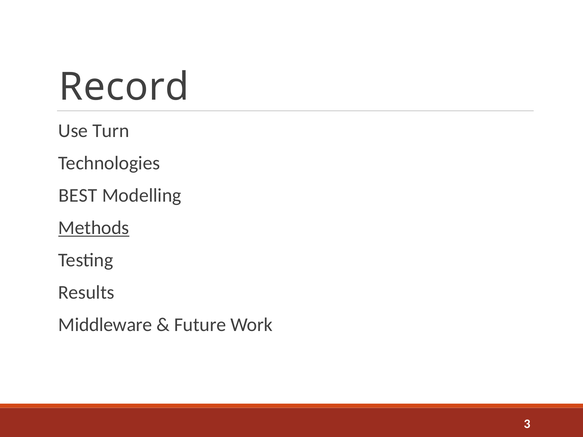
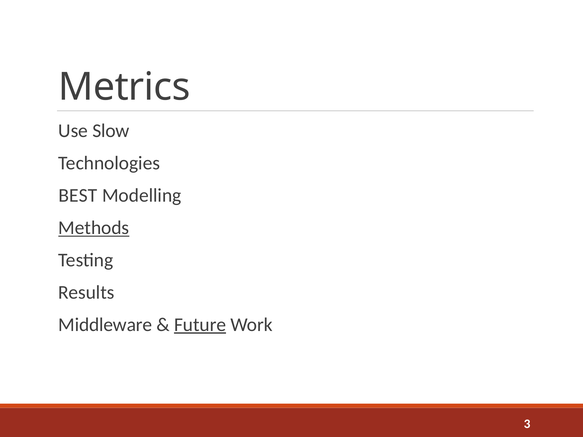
Record: Record -> Metrics (124, 87)
Turn: Turn -> Slow (111, 131)
Future underline: none -> present (200, 325)
